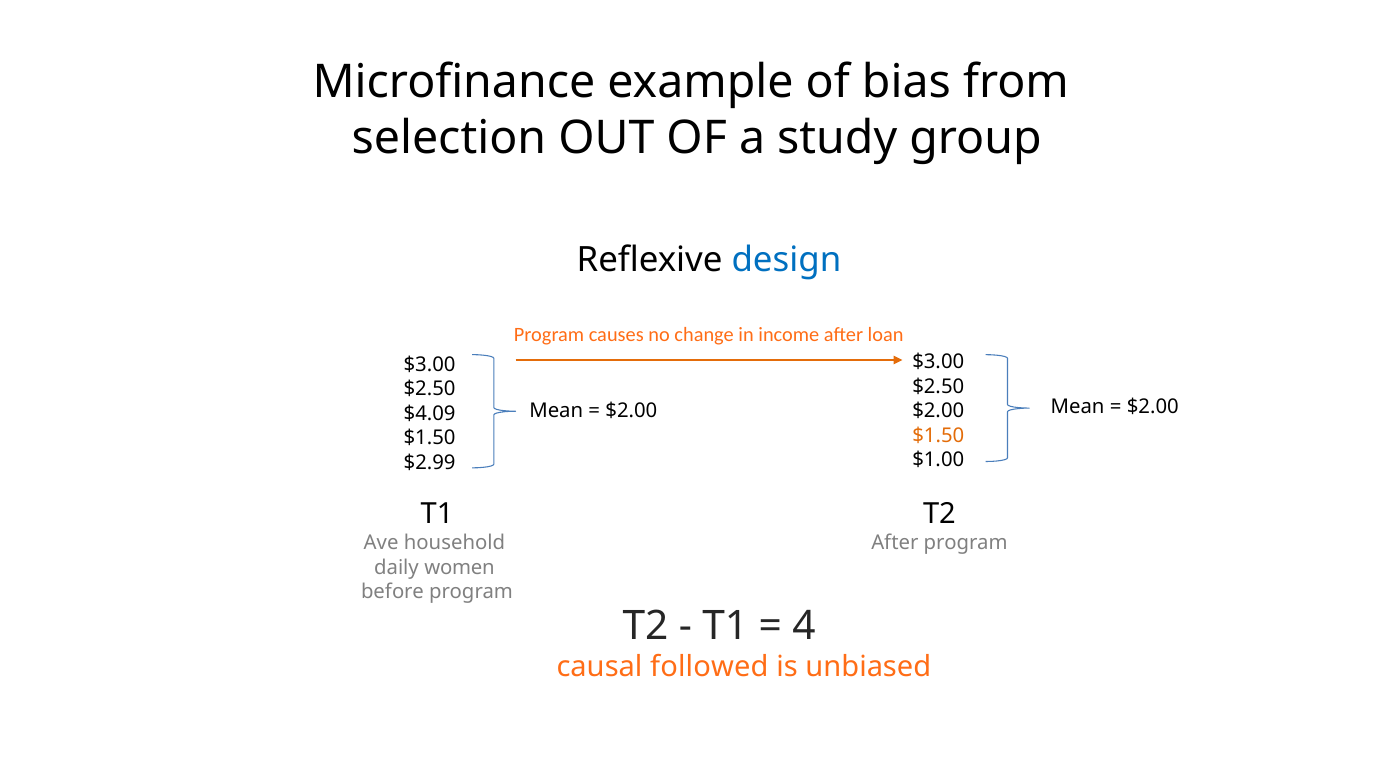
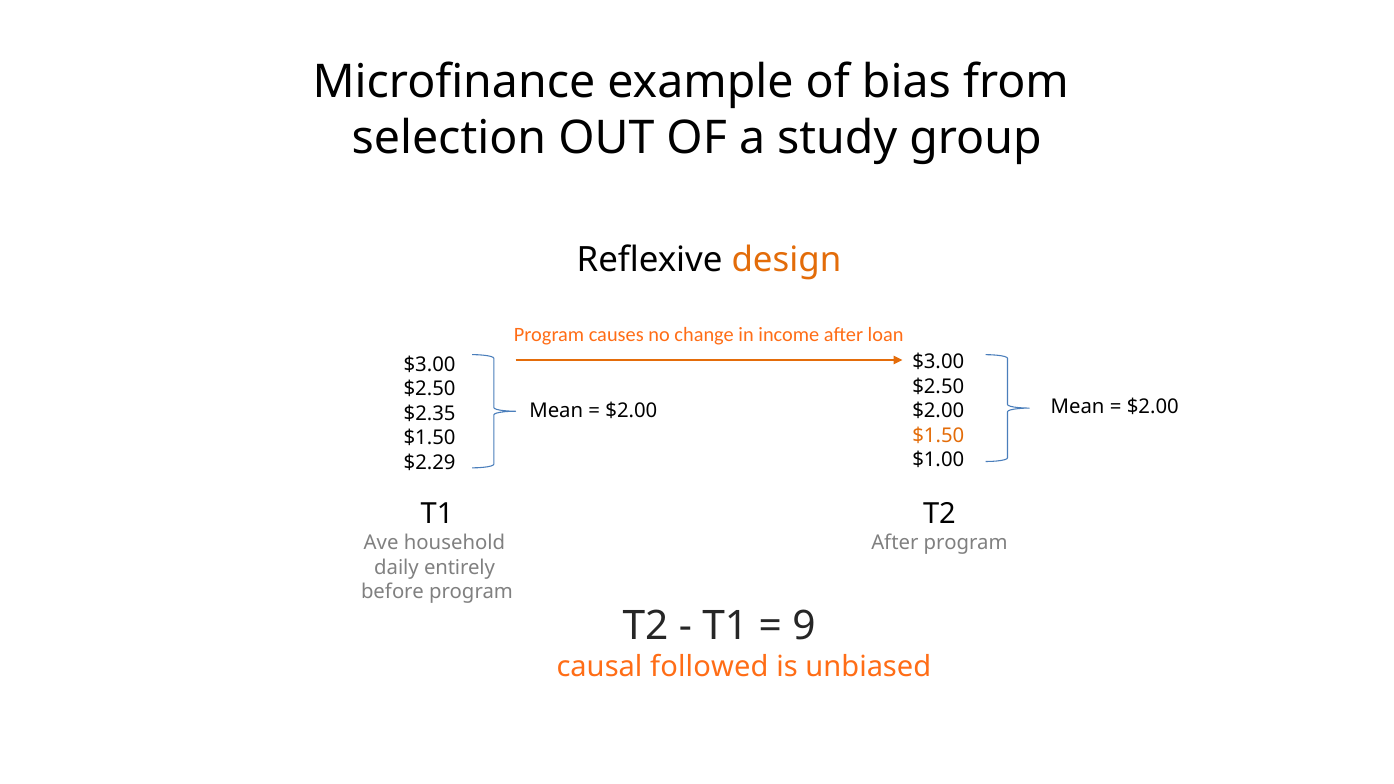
design colour: blue -> orange (786, 260)
$4.09: $4.09 -> $2.35 (430, 414)
$2.99: $2.99 -> $2.29 (430, 462)
women: women -> entirely (460, 567)
4: 4 -> 9 (804, 626)
